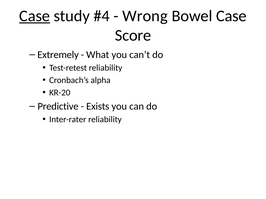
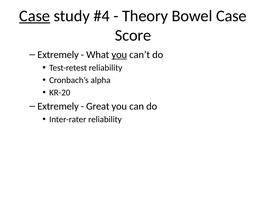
Wrong: Wrong -> Theory (145, 16)
you underline: none -> present (119, 55)
Predictive: Predictive -> Extremely (58, 107)
Exists: Exists -> Great (98, 107)
